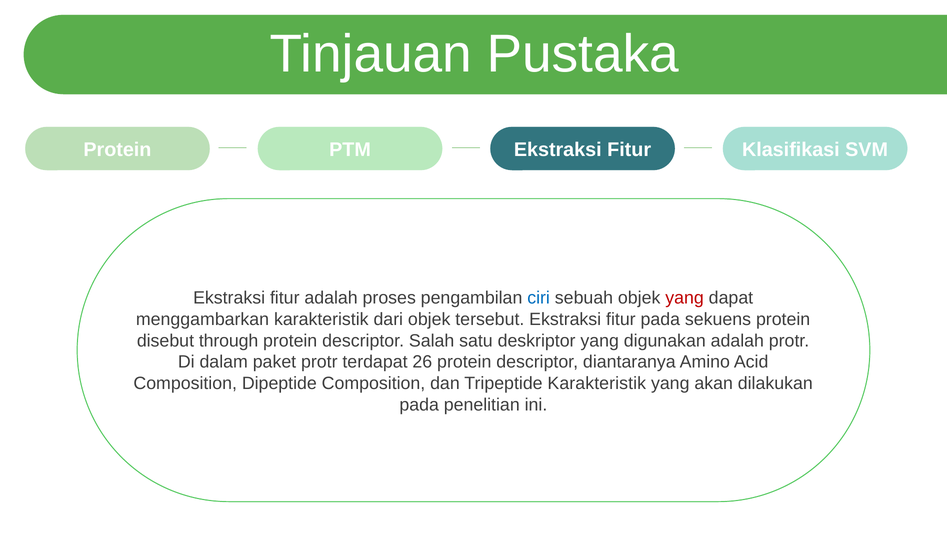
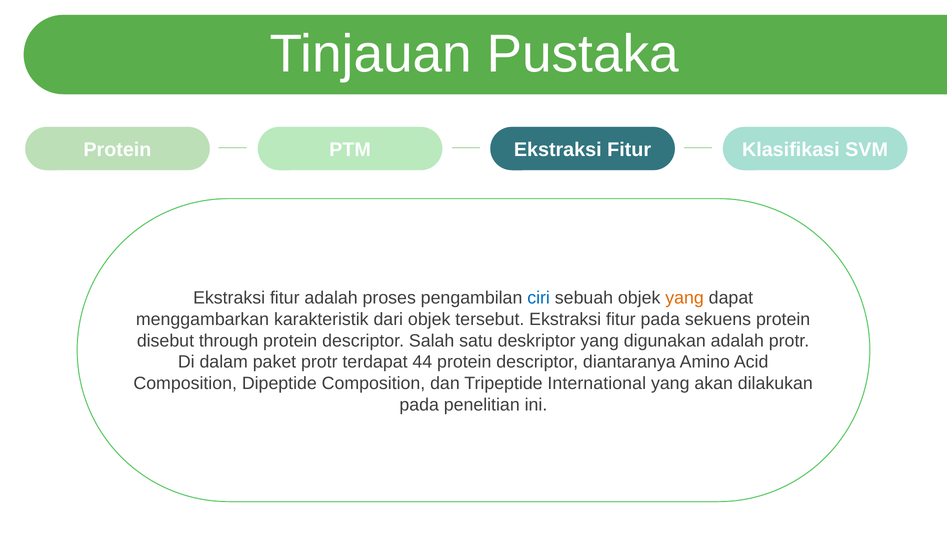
yang colour: red -> orange (685, 298)
26: 26 -> 44 (422, 362)
Tripeptide Karakteristik: Karakteristik -> International (597, 383)
